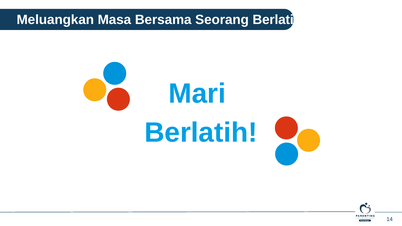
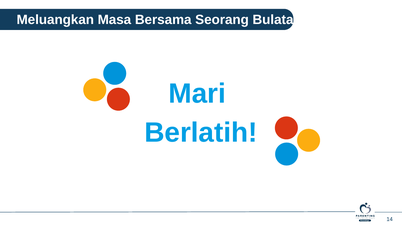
Seorang Berlatih: Berlatih -> Bulatan (277, 20)
